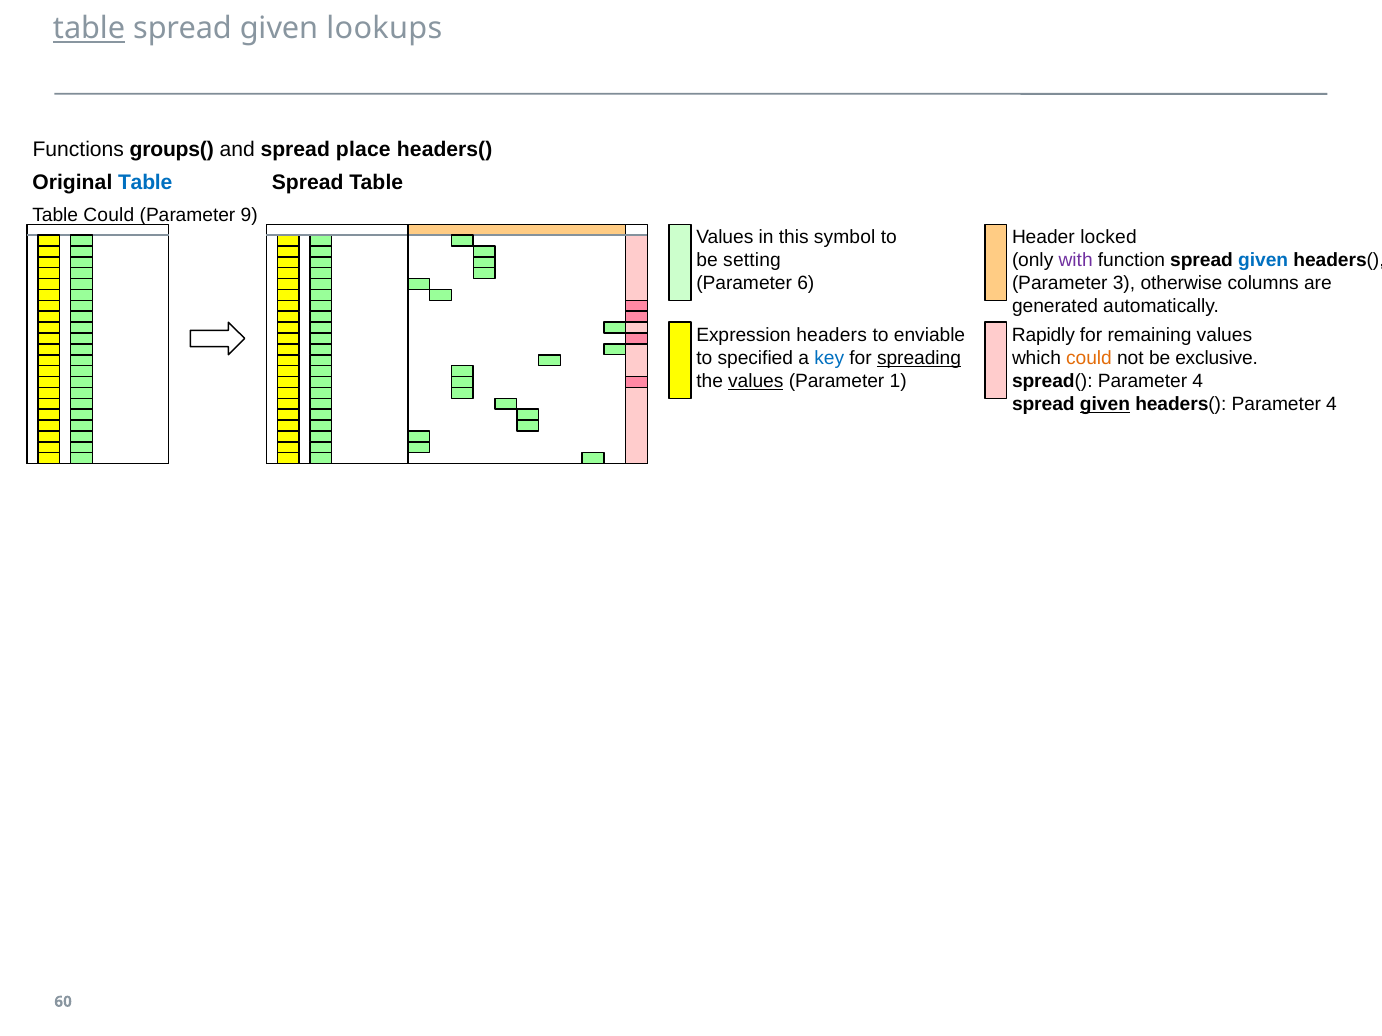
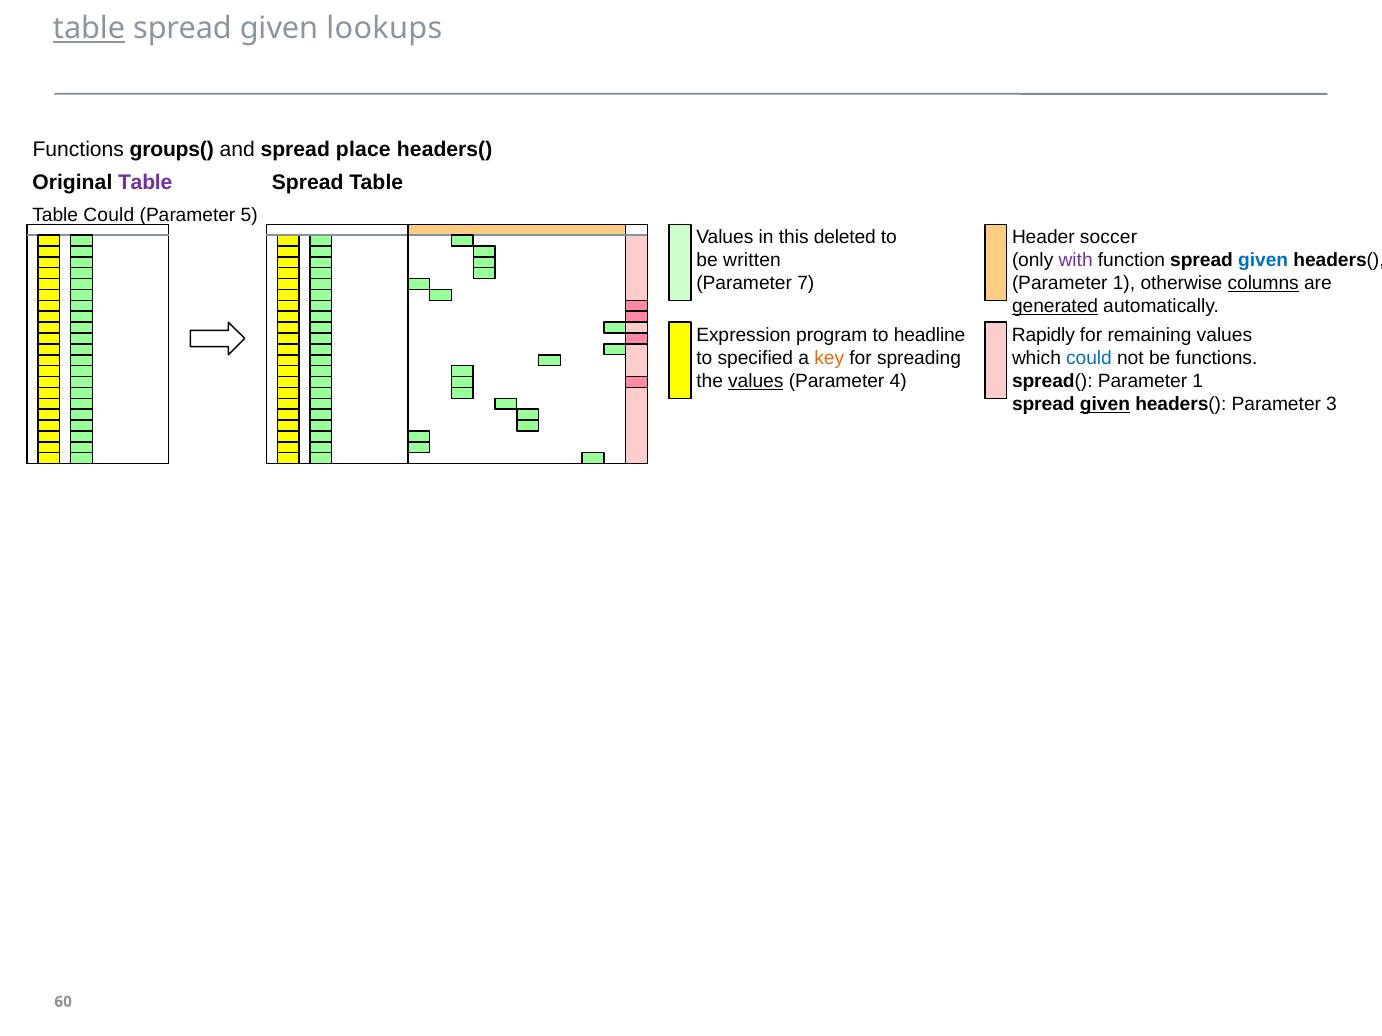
Table colour: blue -> purple (145, 182)
9: 9 -> 5 (249, 215)
symbol: symbol -> deleted (845, 237)
locked: locked -> soccer (1109, 237)
setting: setting -> written (752, 260)
6: 6 -> 7 (806, 283)
3: 3 -> 1 (1124, 283)
columns underline: none -> present (1263, 283)
generated underline: none -> present (1055, 306)
headers: headers -> program (832, 335)
enviable: enviable -> headline (930, 335)
key colour: blue -> orange (829, 358)
spreading underline: present -> none (919, 358)
could colour: orange -> blue (1089, 358)
be exclusive: exclusive -> functions (1216, 358)
1: 1 -> 4 (898, 381)
spread( Parameter 4: 4 -> 1 (1198, 381)
headers( Parameter 4: 4 -> 3 (1332, 404)
